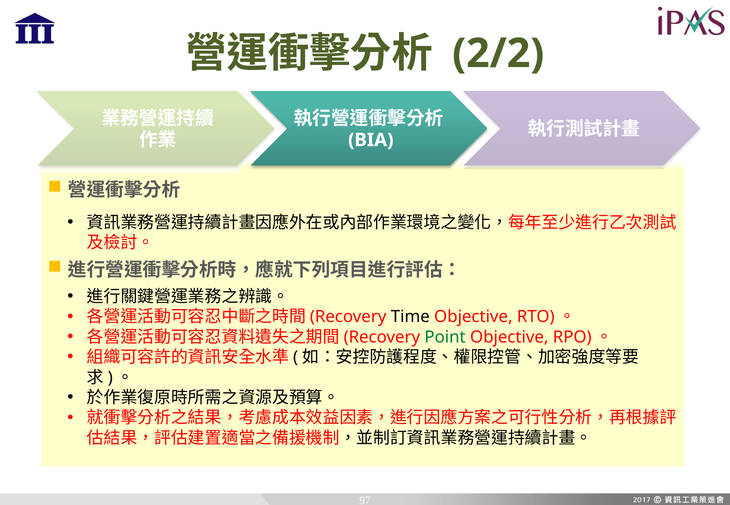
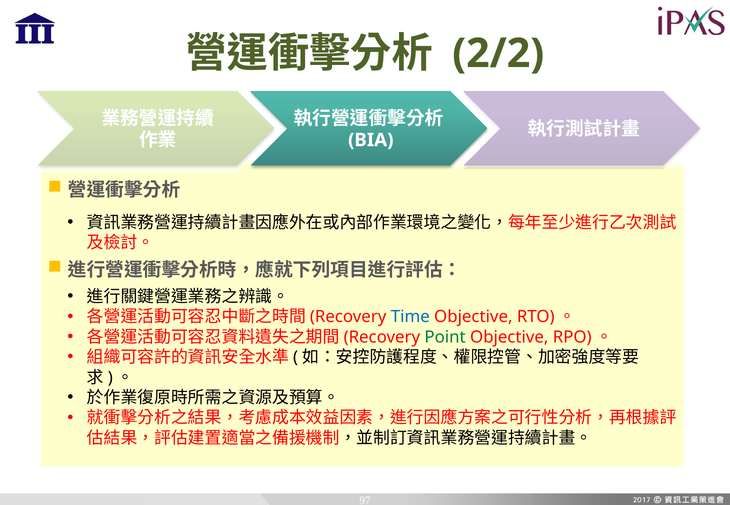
Time colour: black -> blue (410, 317)
